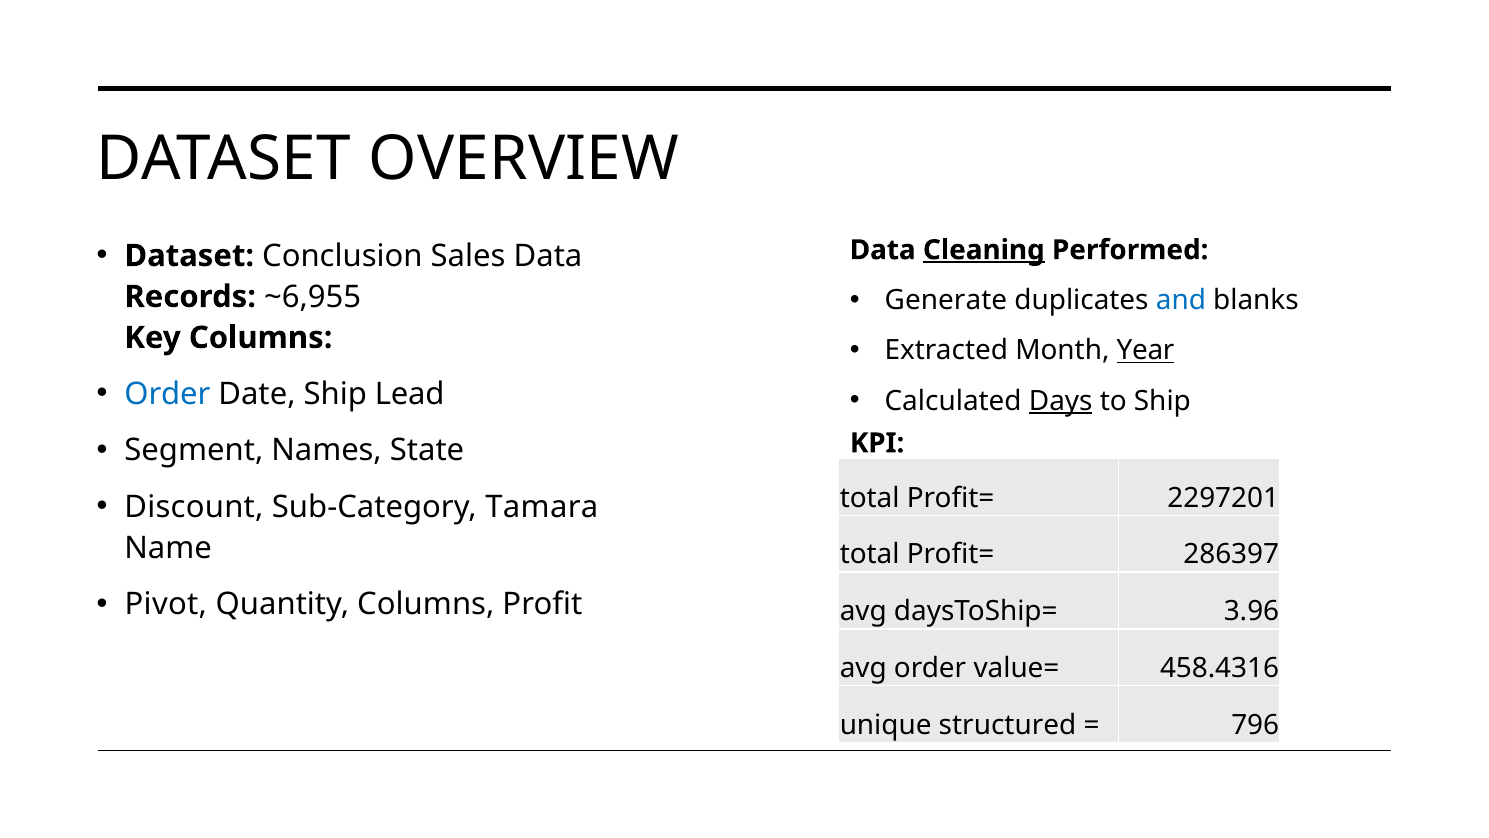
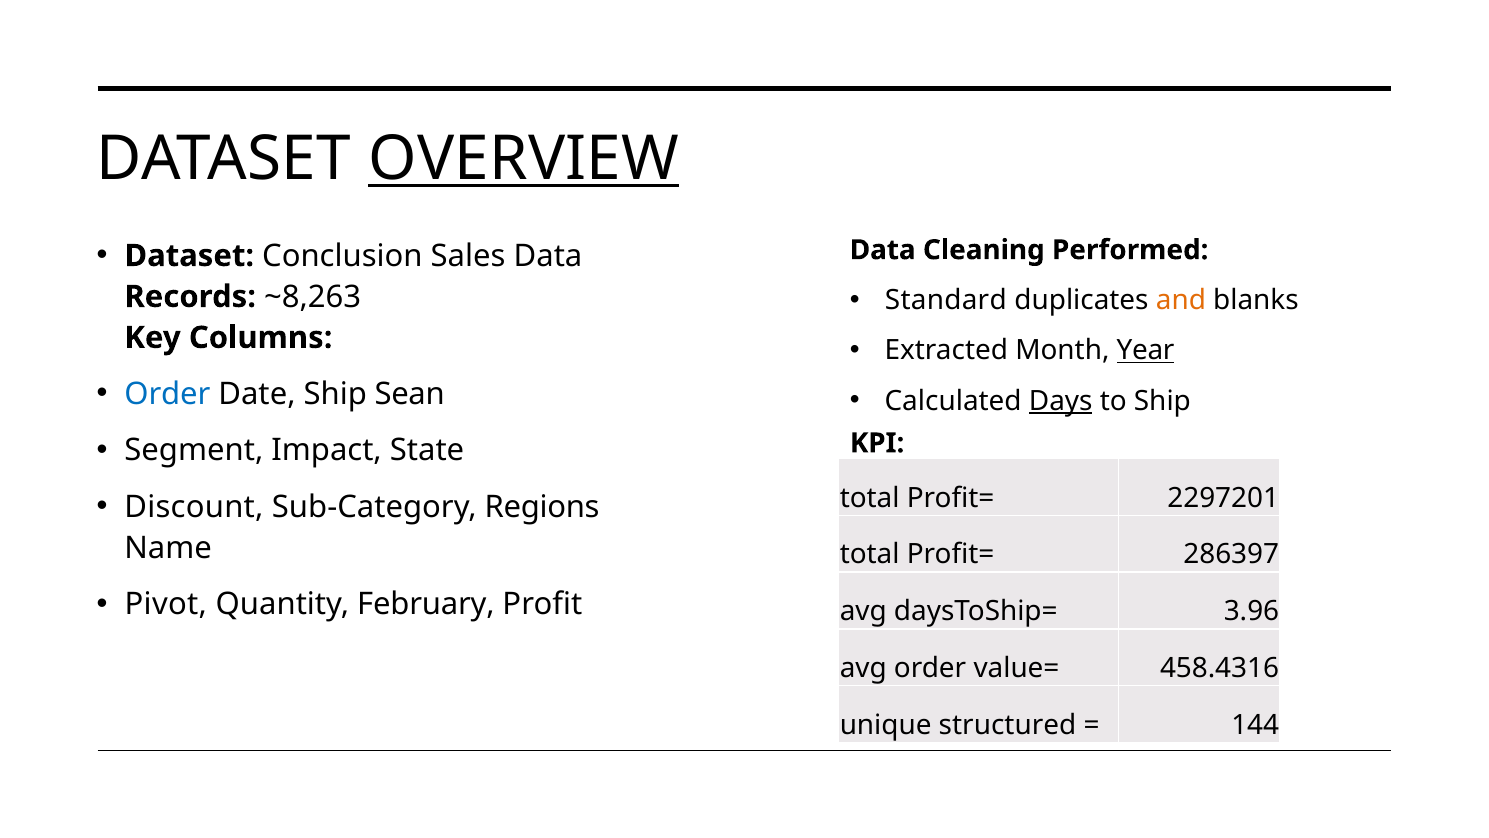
OVERVIEW underline: none -> present (524, 159)
Cleaning underline: present -> none (984, 250)
Generate: Generate -> Standard (946, 300)
and colour: blue -> orange (1181, 300)
~6,955: ~6,955 -> ~8,263 (313, 297)
Lead: Lead -> Sean (410, 394)
Names: Names -> Impact (327, 450)
Tamara: Tamara -> Regions (542, 507)
Quantity Columns: Columns -> February (426, 604)
796: 796 -> 144 (1255, 725)
